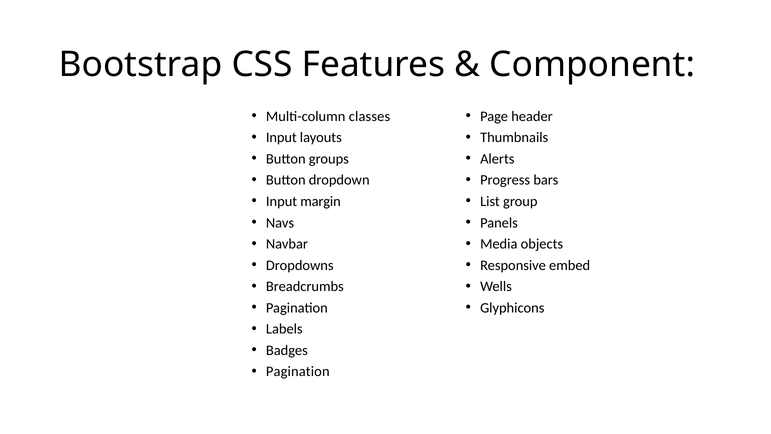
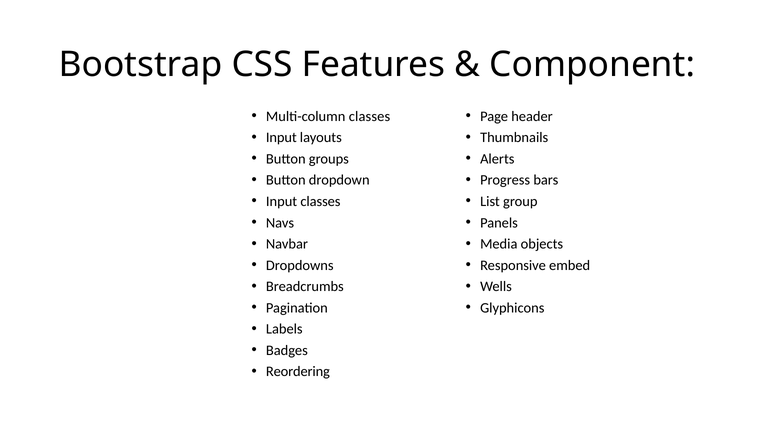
Input margin: margin -> classes (320, 201)
Pagination: Pagination -> Reordering (298, 371)
